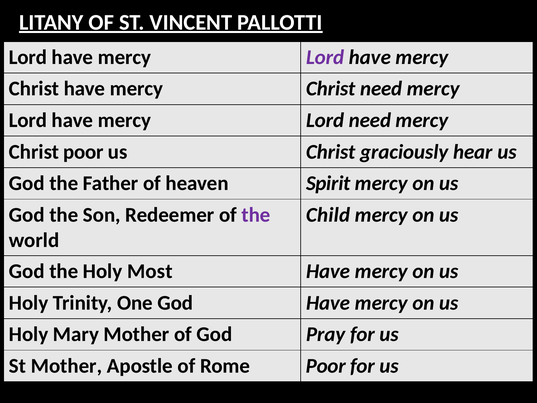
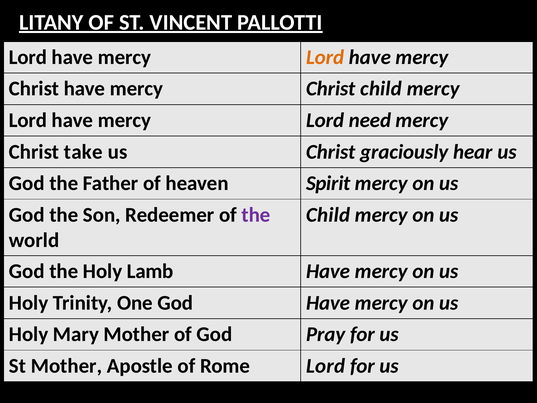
Lord colour: purple -> orange (325, 57)
Christ need: need -> child (381, 89)
Christ poor: poor -> take (83, 152)
Most: Most -> Lamb (150, 271)
Rome Poor: Poor -> Lord (326, 366)
